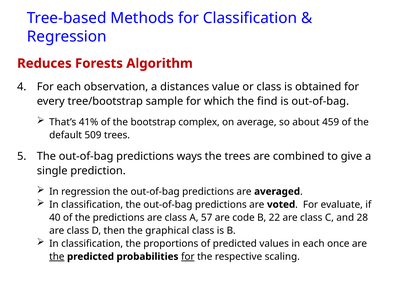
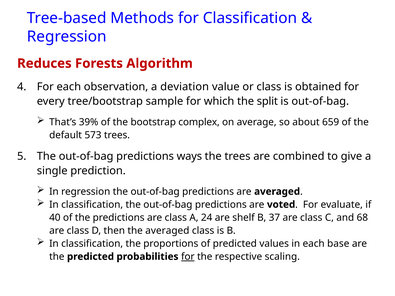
distances: distances -> deviation (185, 87)
find: find -> split (267, 101)
41%: 41% -> 39% (89, 122)
459: 459 -> 659 (331, 122)
509: 509 -> 573 (93, 135)
57: 57 -> 24 (207, 218)
code: code -> shelf (244, 218)
22: 22 -> 37 (274, 218)
28: 28 -> 68 (362, 218)
the graphical: graphical -> averaged (167, 231)
once: once -> base (338, 244)
the underline: present -> none (57, 257)
